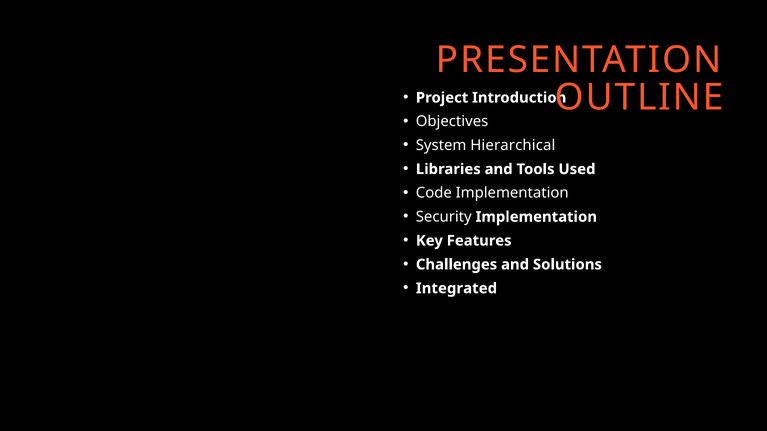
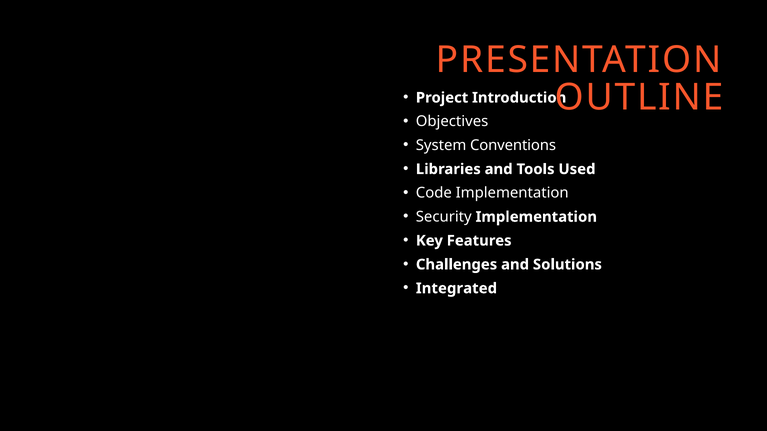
Hierarchical: Hierarchical -> Conventions (513, 146)
